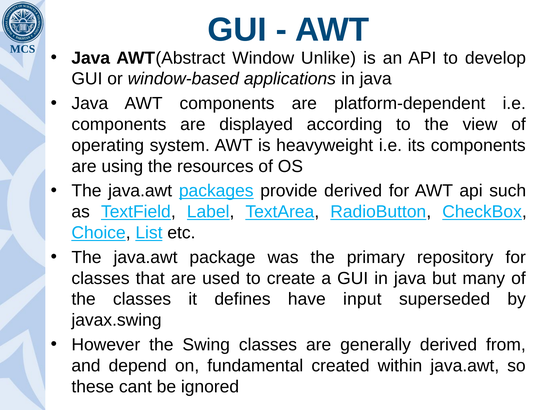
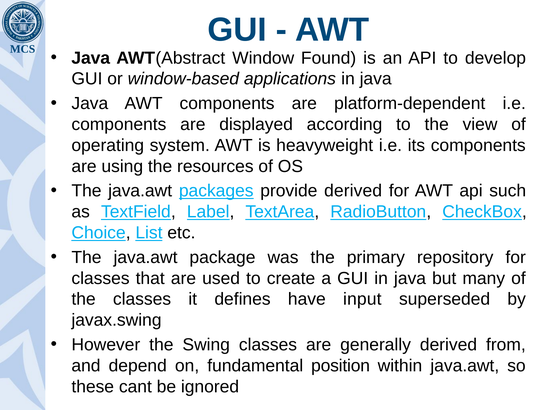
Unlike: Unlike -> Found (329, 58)
created: created -> position (341, 365)
